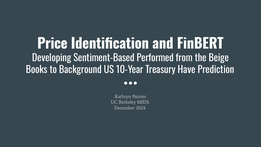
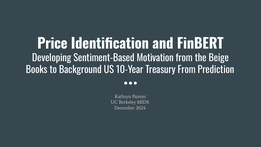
Performed: Performed -> Motivation (155, 58)
Treasury Have: Have -> From (187, 70)
